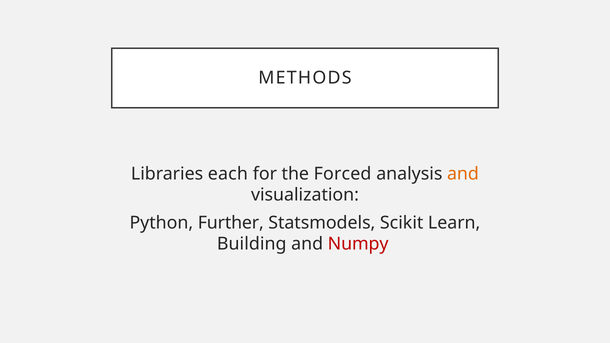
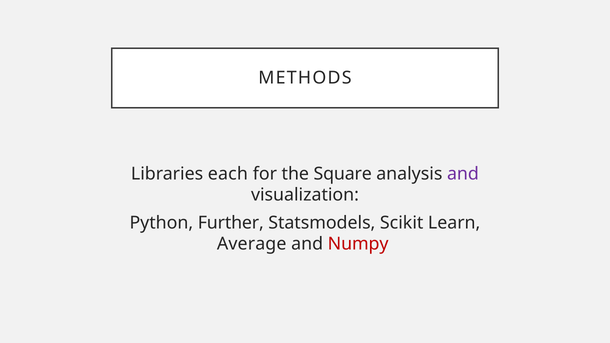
Forced: Forced -> Square (343, 174)
and colour: orange -> purple (463, 174)
Building: Building -> Average (252, 244)
